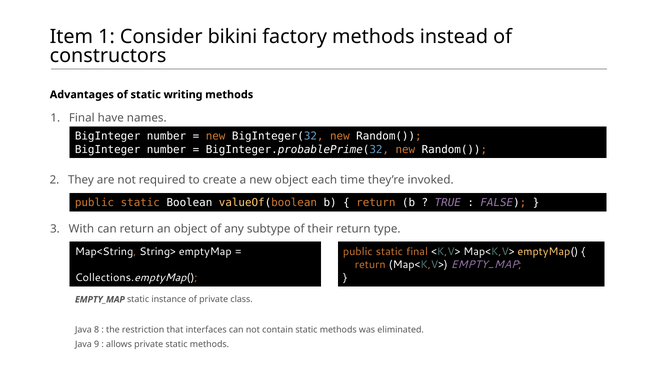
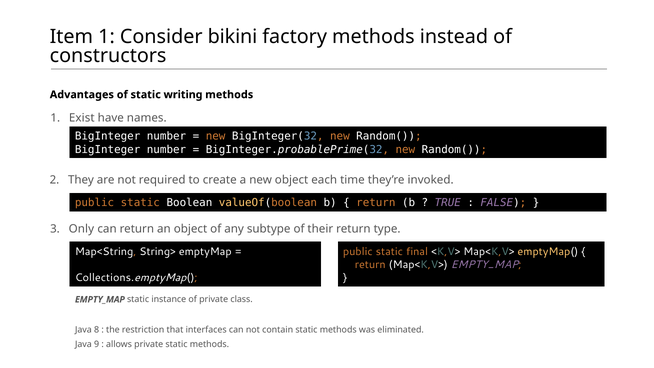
1 Final: Final -> Exist (82, 118)
With: With -> Only (81, 229)
